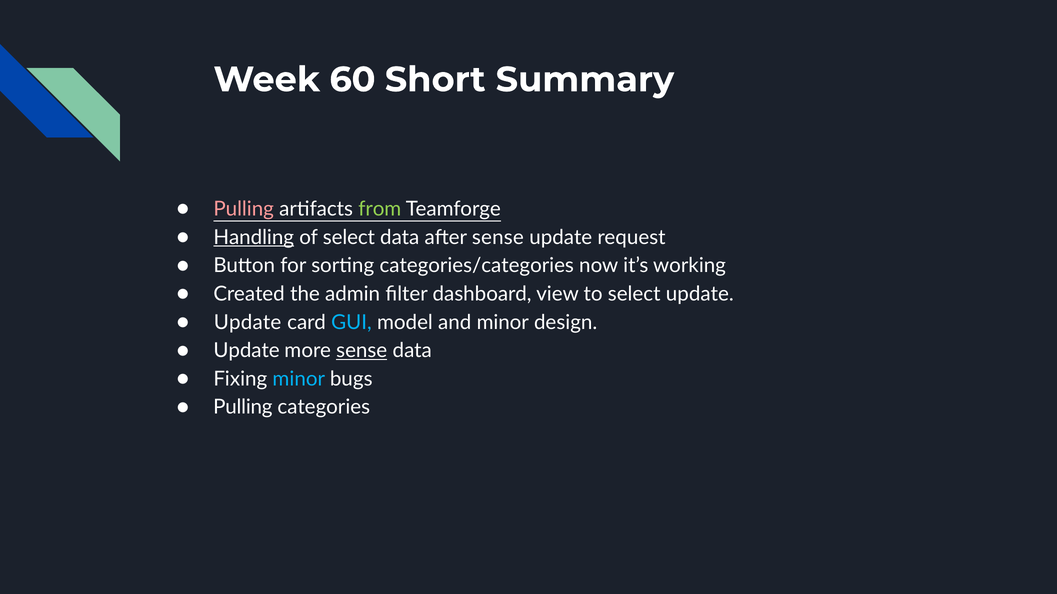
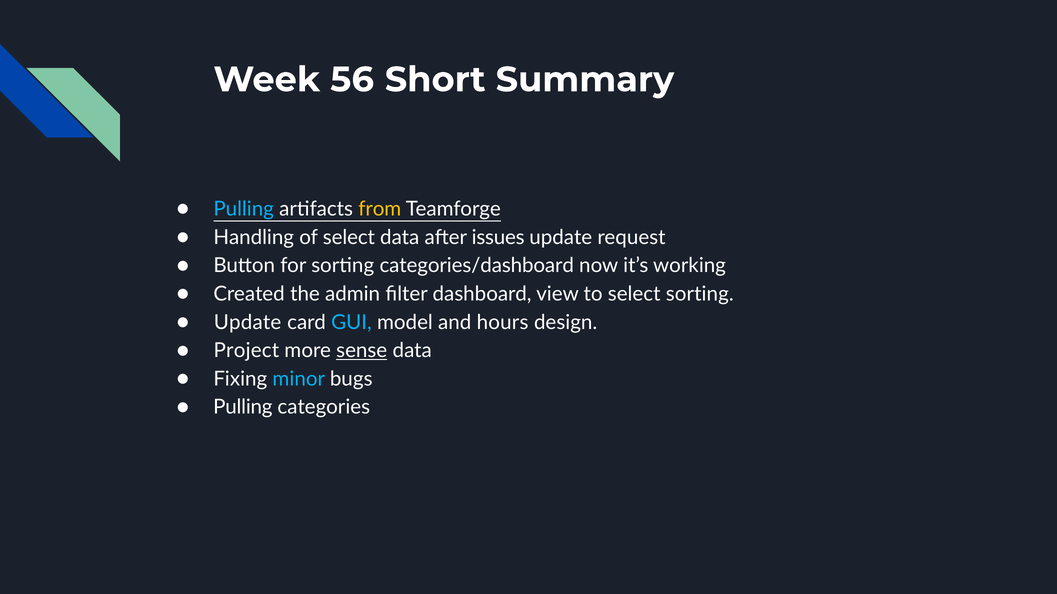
60: 60 -> 56 (352, 80)
Pulling colour: pink -> light blue (244, 209)
from colour: light green -> yellow (380, 209)
Handling underline: present -> none (254, 238)
after sense: sense -> issues (498, 238)
categories/categories: categories/categories -> categories/dashboard (477, 266)
select update: update -> sorting (700, 294)
and minor: minor -> hours (503, 323)
Update: Update -> Project (246, 351)
